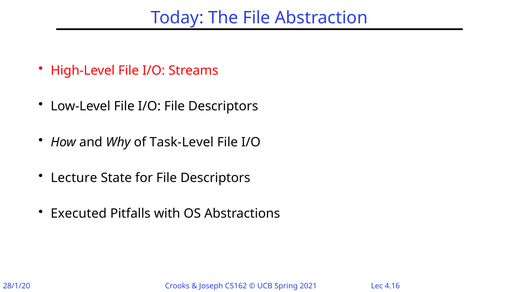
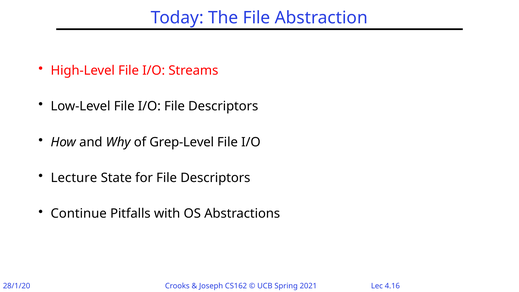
Task-Level: Task-Level -> Grep-Level (182, 142)
Executed: Executed -> Continue (79, 214)
